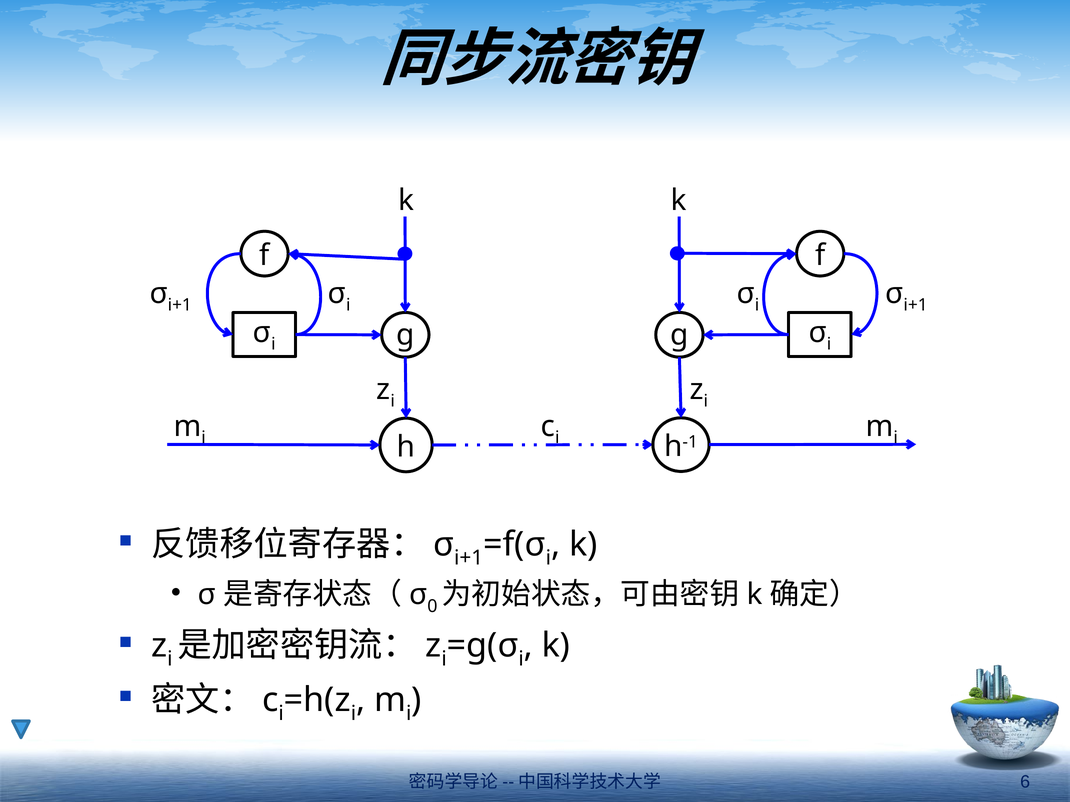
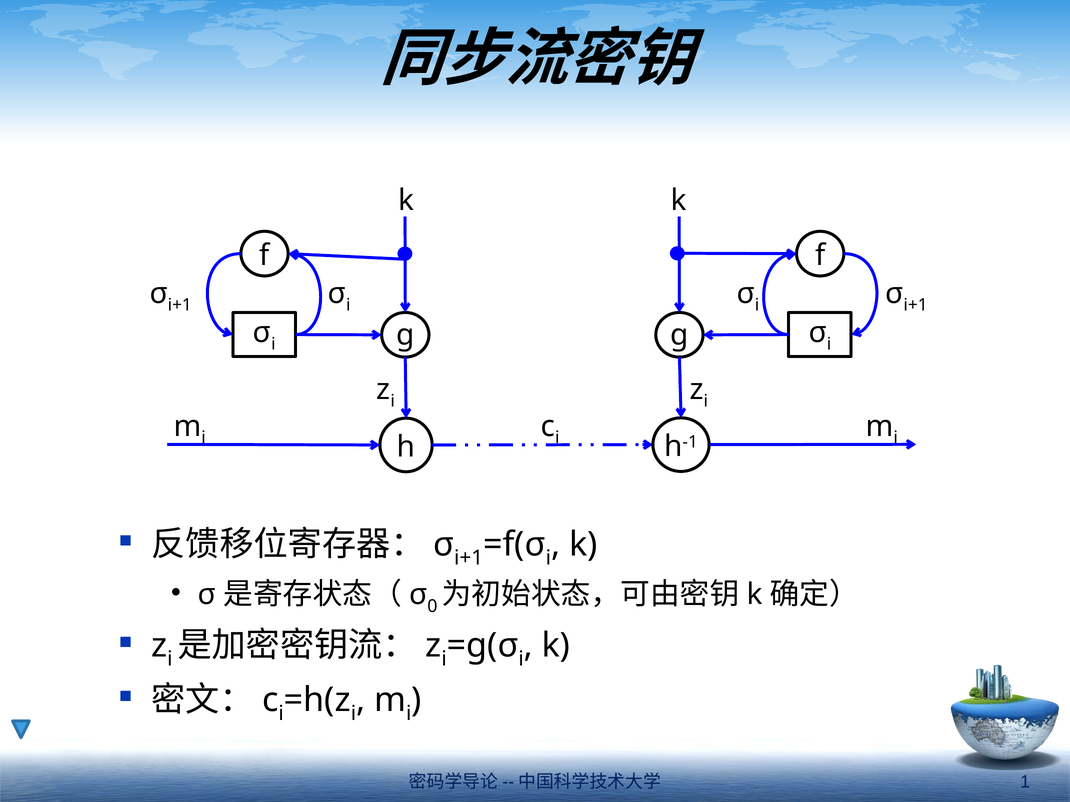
6: 6 -> 1 (1025, 782)
